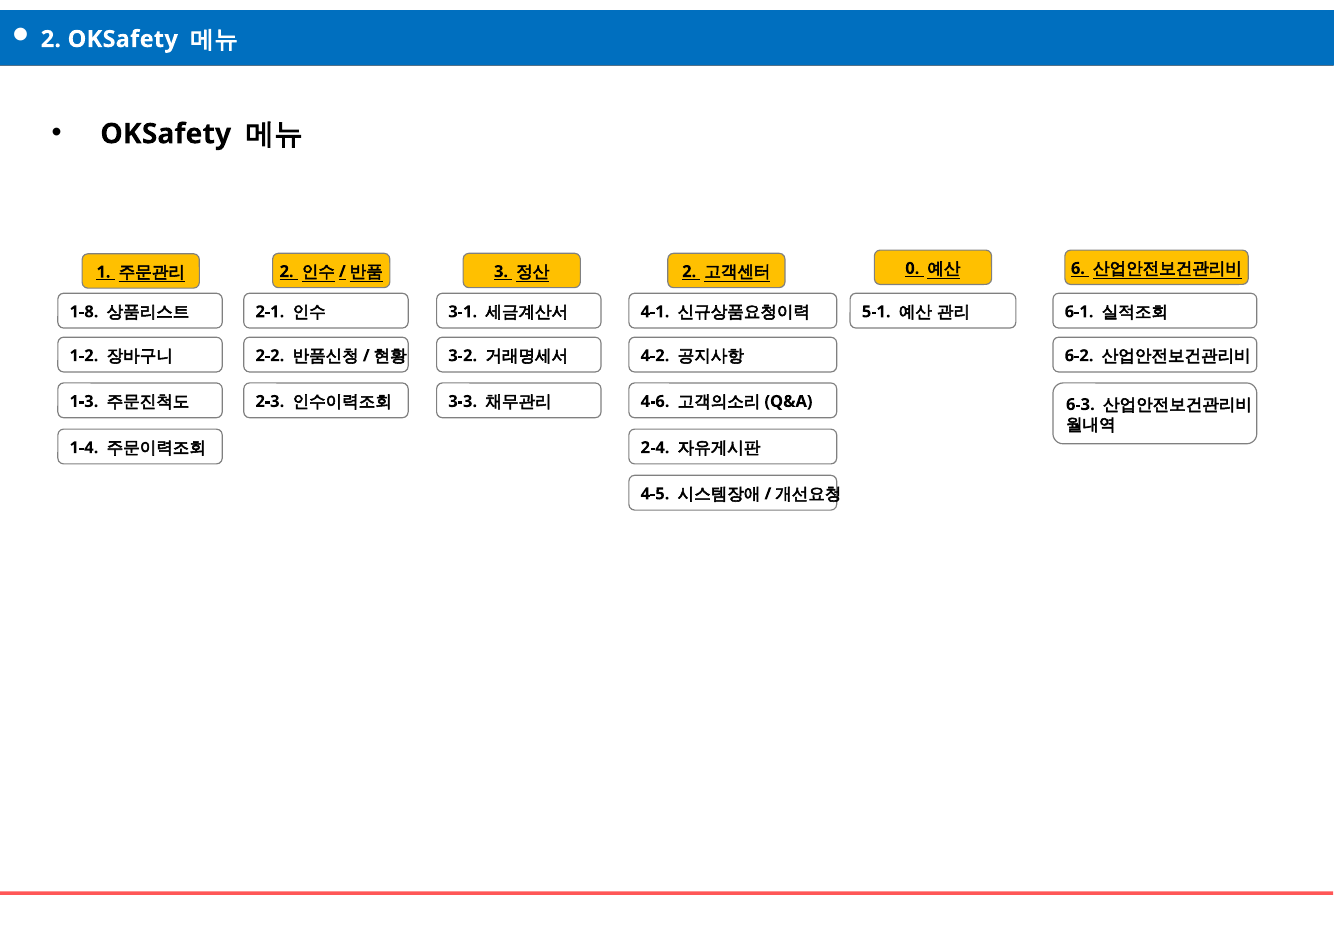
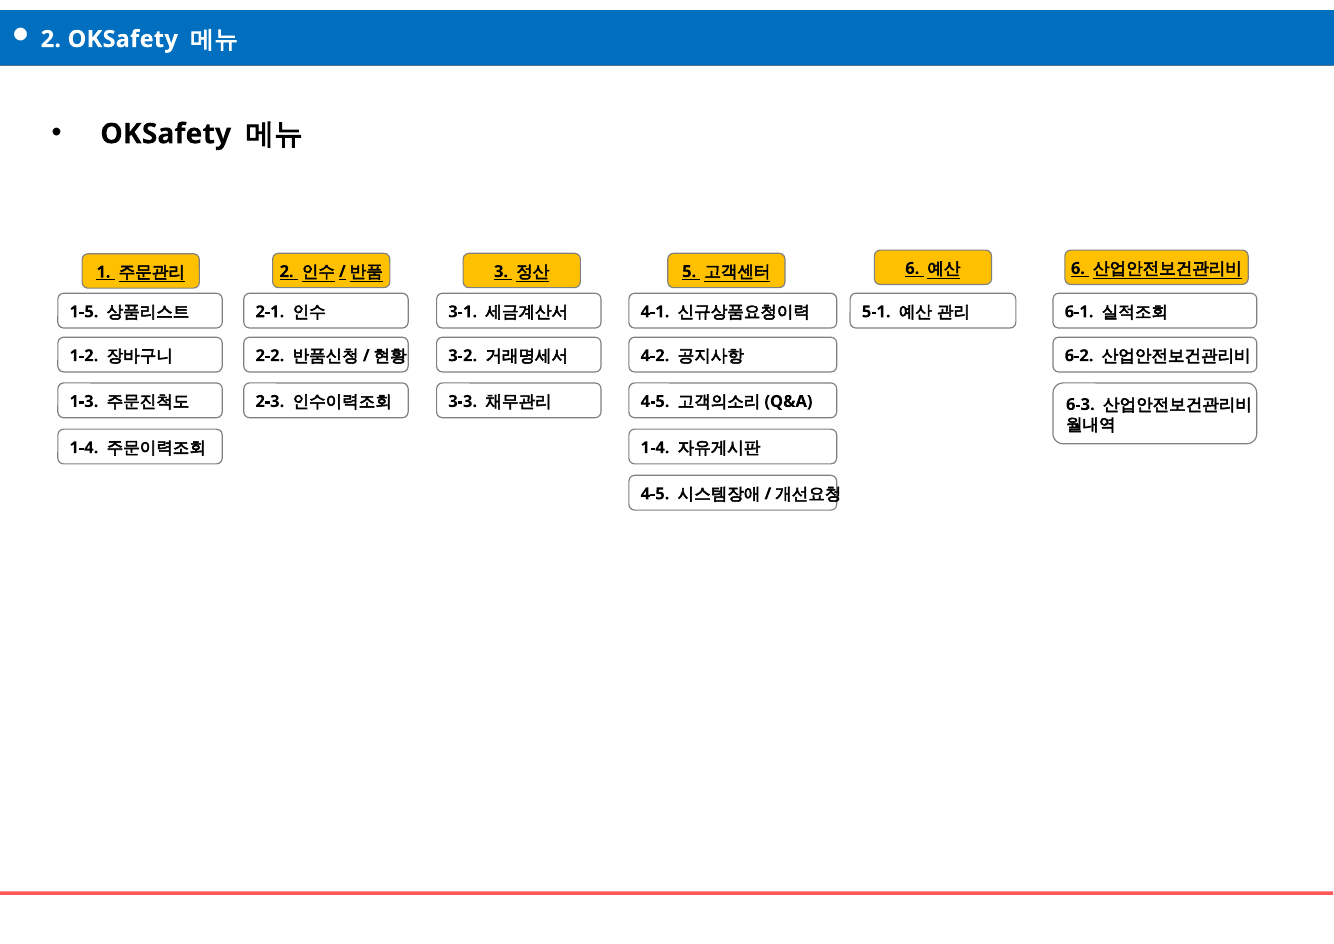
2: 2 -> 5 (689, 272)
0: 0 -> 6 (912, 268)
1-8: 1-8 -> 1-5 (84, 312)
4-6: 4-6 -> 4-5 (655, 401)
2-4: 2-4 -> 1-4 (655, 448)
